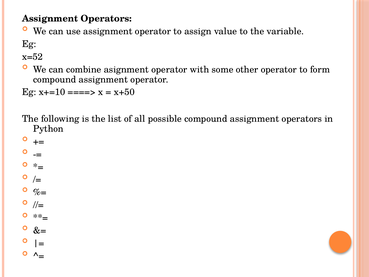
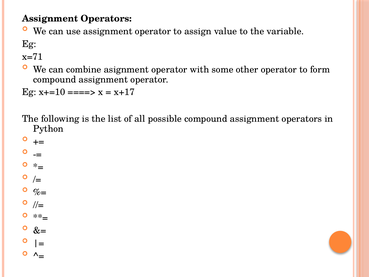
x=52: x=52 -> x=71 (32, 57)
x+50: x+50 -> x+17 (124, 92)
